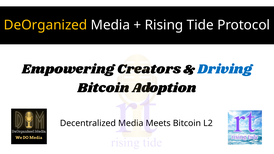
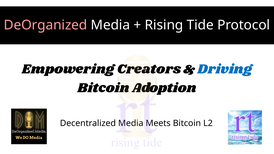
DeOrganized colour: yellow -> pink (46, 25)
